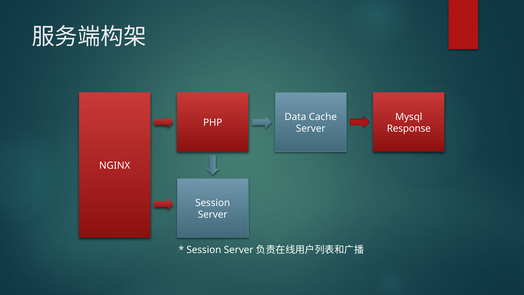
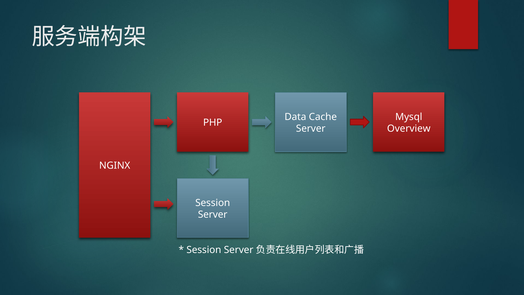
Response: Response -> Overview (409, 129)
